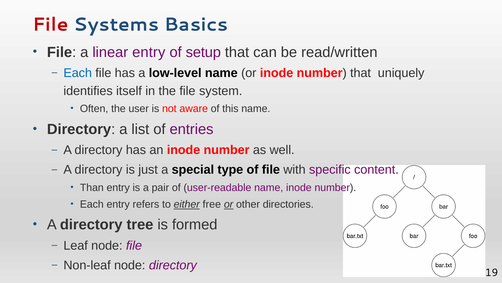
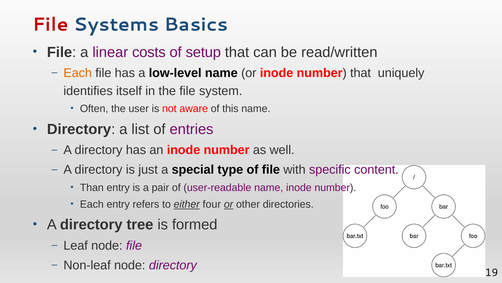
linear entry: entry -> costs (149, 52)
Each colour: blue -> orange (78, 73)
free: free -> four (212, 204)
